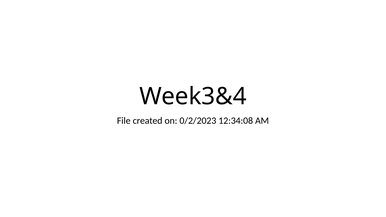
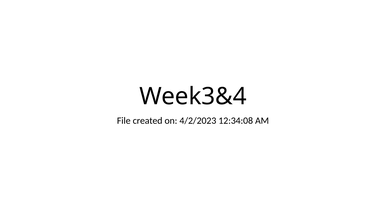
0/2/2023: 0/2/2023 -> 4/2/2023 (198, 121)
